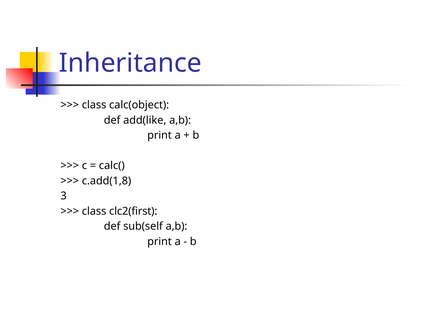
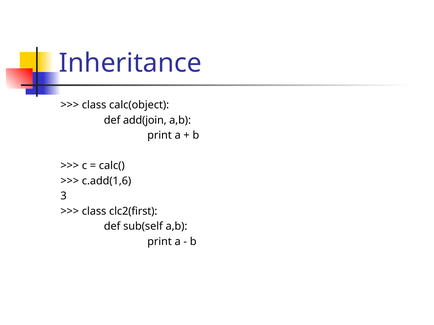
add(like: add(like -> add(join (145, 120)
c.add(1,8: c.add(1,8 -> c.add(1,6 (107, 181)
